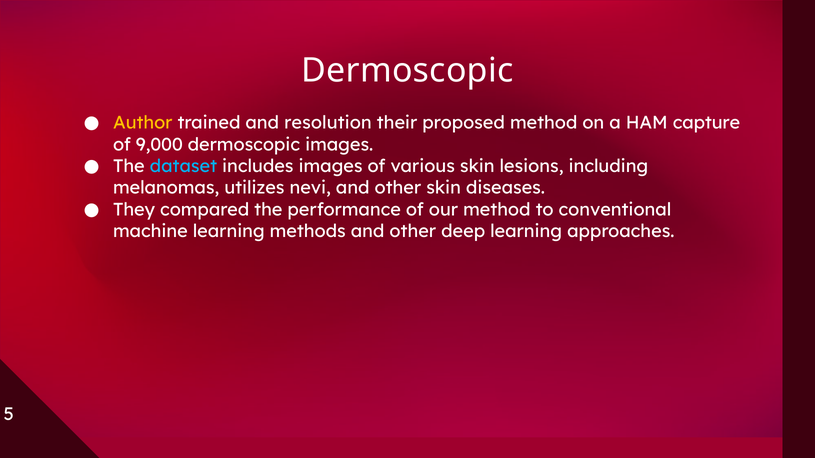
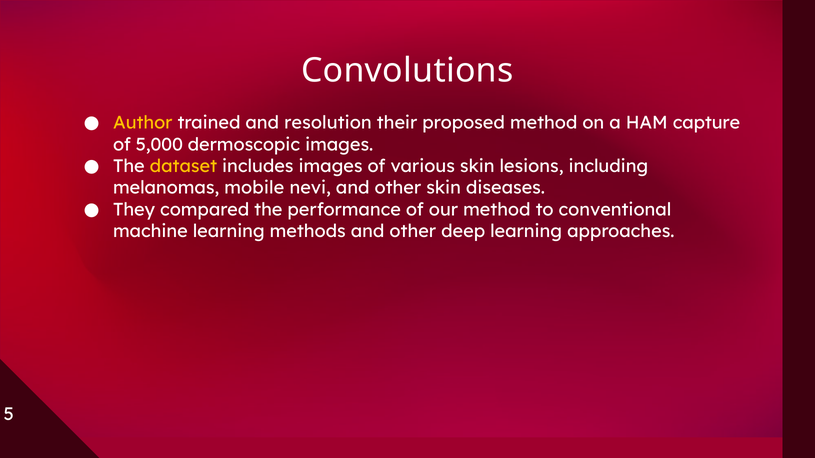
Dermoscopic: Dermoscopic -> Convolutions (407, 71)
9,000: 9,000 -> 5,000 (159, 145)
dataset colour: light blue -> yellow (183, 166)
utilizes: utilizes -> mobile (254, 188)
